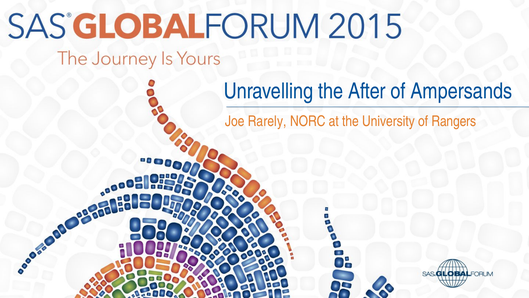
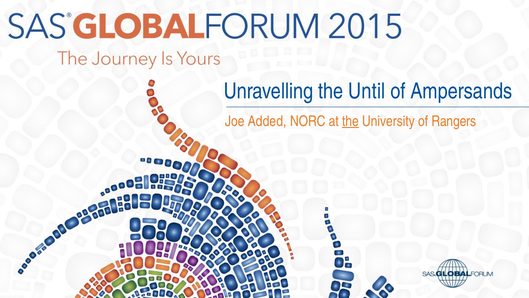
After: After -> Until (367, 91)
Rarely: Rarely -> Added (267, 121)
the underline: none -> present (351, 121)
